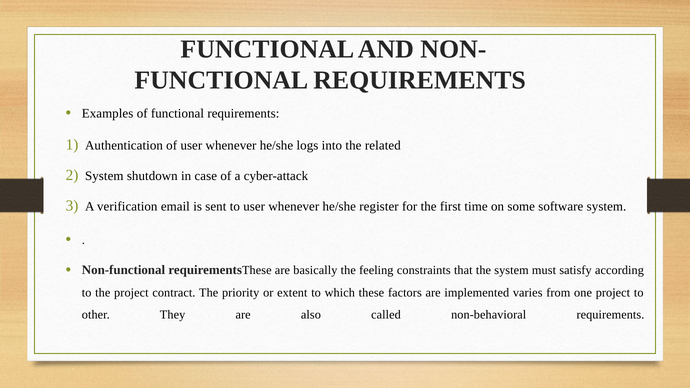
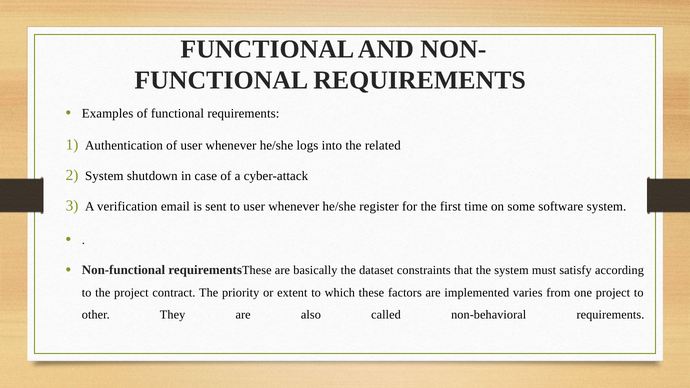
feeling: feeling -> dataset (376, 271)
